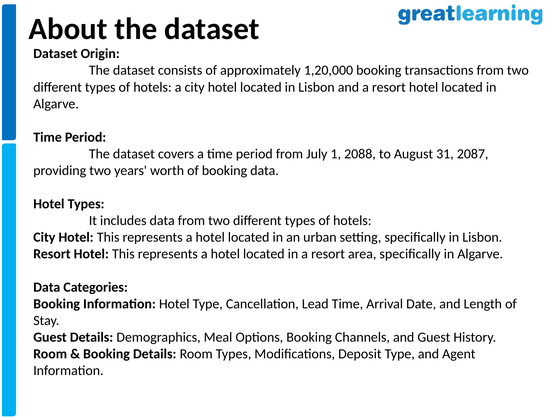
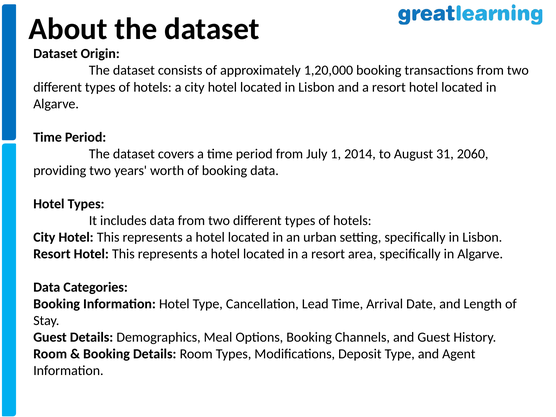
2088: 2088 -> 2014 (360, 154)
2087: 2087 -> 2060 (473, 154)
